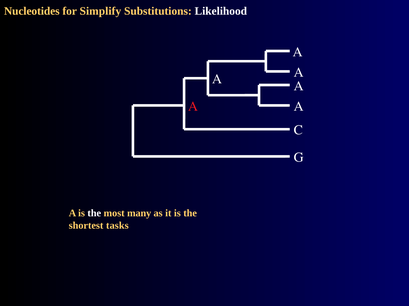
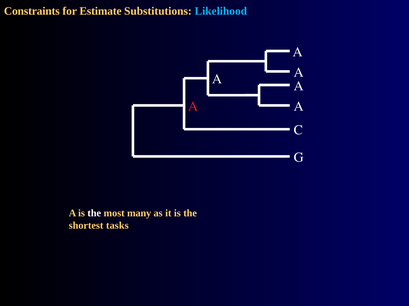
Nucleotides: Nucleotides -> Constraints (32, 11)
Simplify: Simplify -> Estimate (101, 11)
Likelihood colour: white -> light blue (221, 11)
